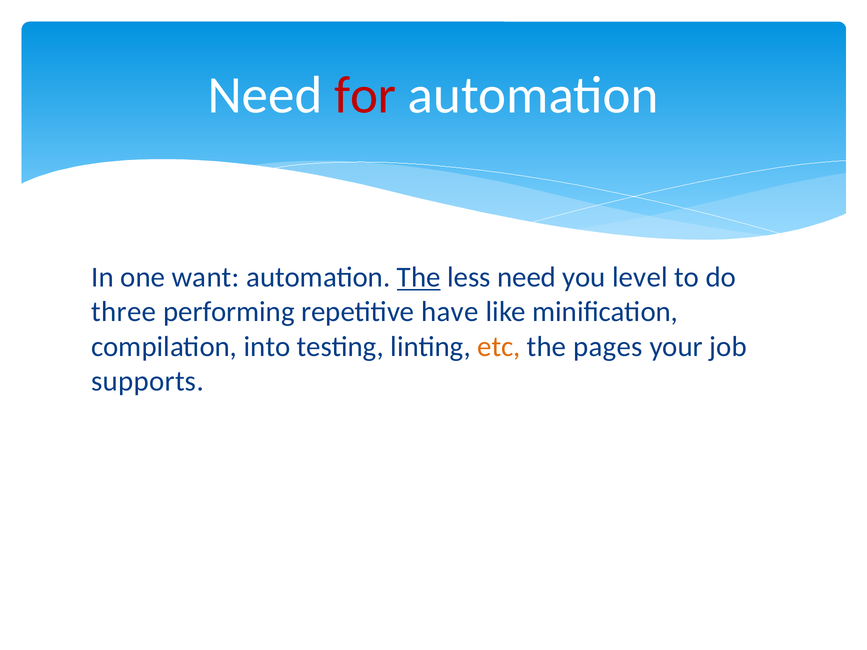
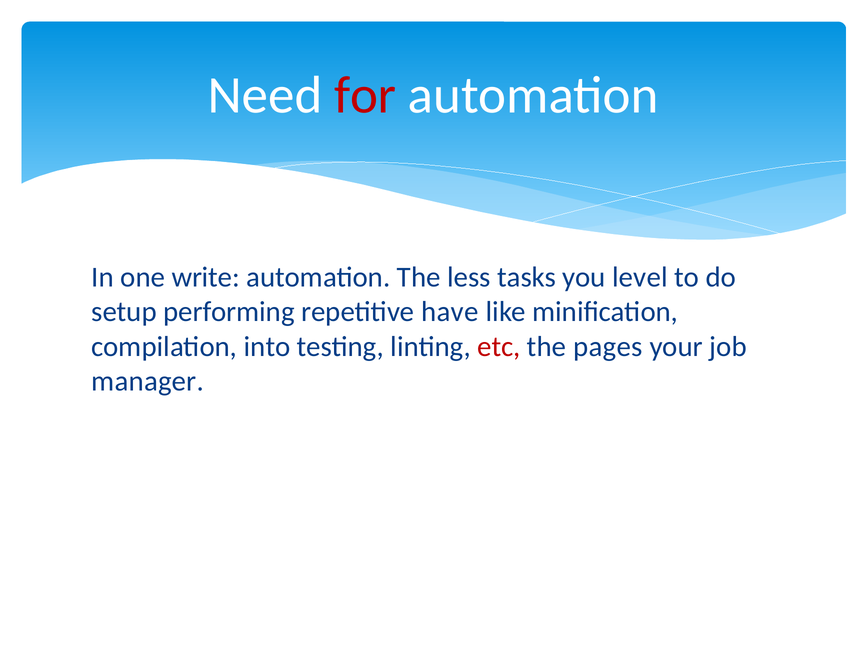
want: want -> write (206, 277)
The underline: present -> none (419, 277)
less need: need -> tasks (527, 277)
three: three -> setup (124, 312)
etc colour: orange -> red (499, 347)
supports: supports -> manager (148, 381)
